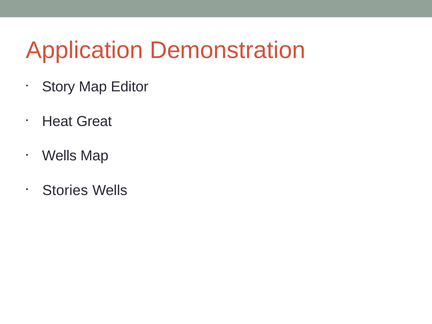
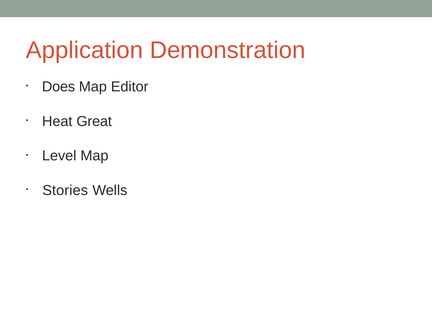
Story: Story -> Does (59, 87)
Wells: Wells -> Level (59, 156)
